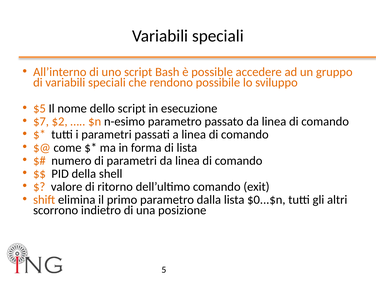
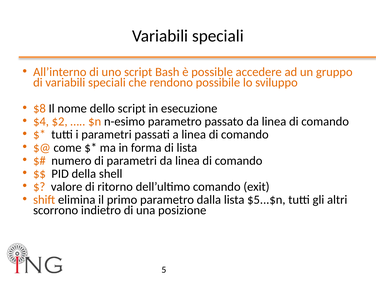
$5: $5 -> $8 (39, 109)
$7: $7 -> $4 (41, 122)
$0...$n: $0...$n -> $5...$n (266, 200)
